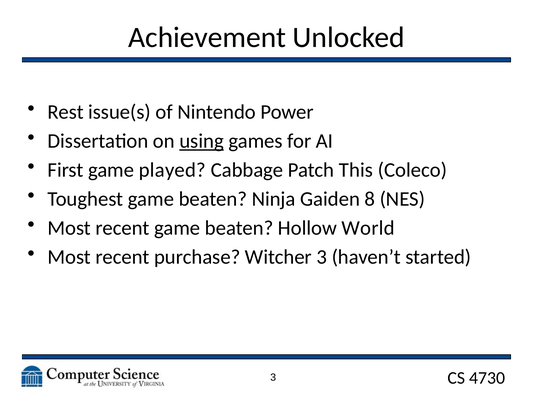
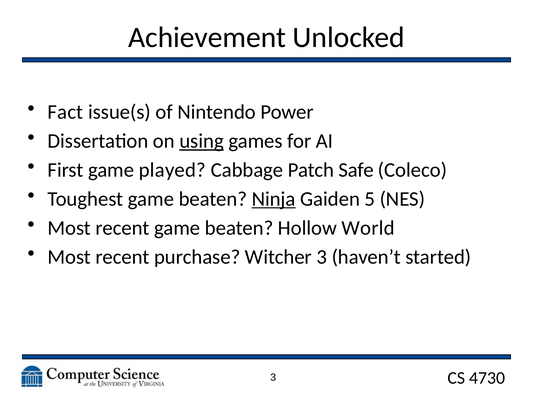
Rest: Rest -> Fact (65, 112)
This: This -> Safe (356, 170)
Ninja underline: none -> present (274, 199)
8: 8 -> 5 (370, 199)
